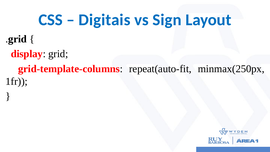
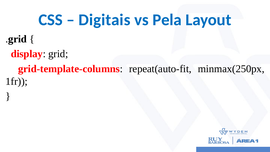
Sign: Sign -> Pela (167, 20)
